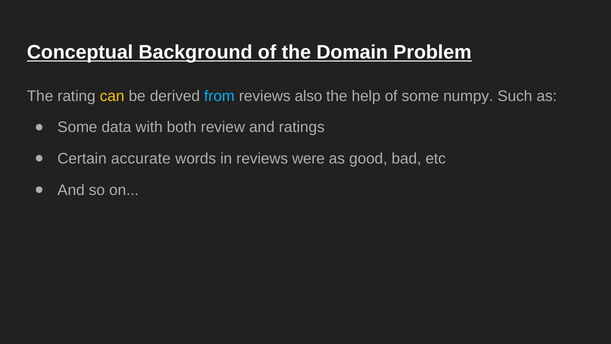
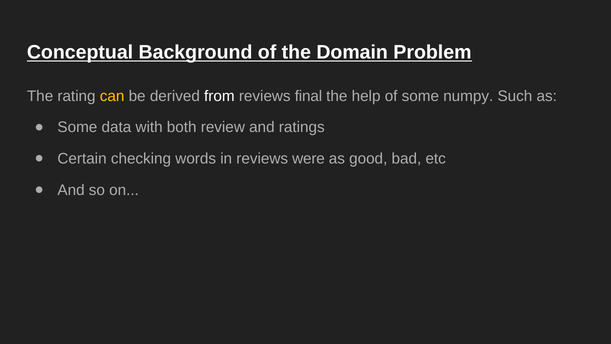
from colour: light blue -> white (219, 96)
also: also -> final (308, 96)
accurate: accurate -> checking (141, 159)
